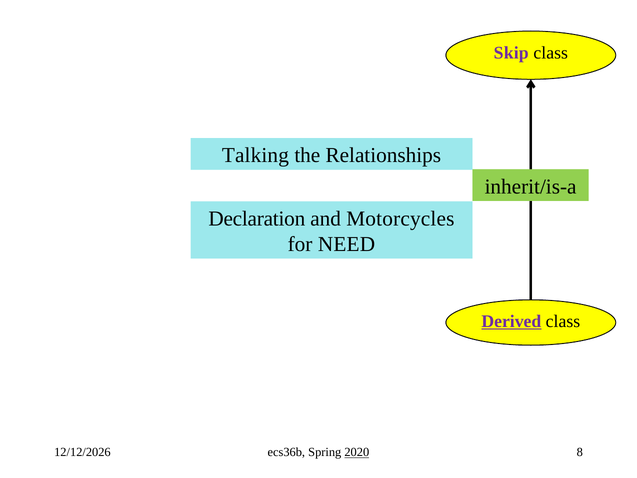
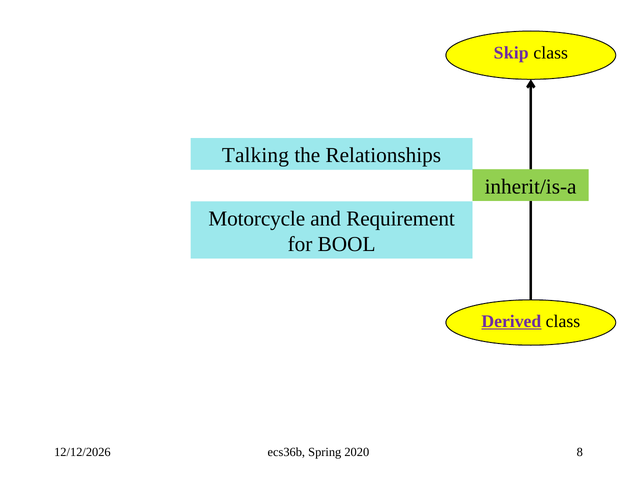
Declaration: Declaration -> Motorcycle (257, 219)
Motorcycles: Motorcycles -> Requirement (401, 219)
NEED: NEED -> BOOL (347, 244)
2020 underline: present -> none (357, 452)
